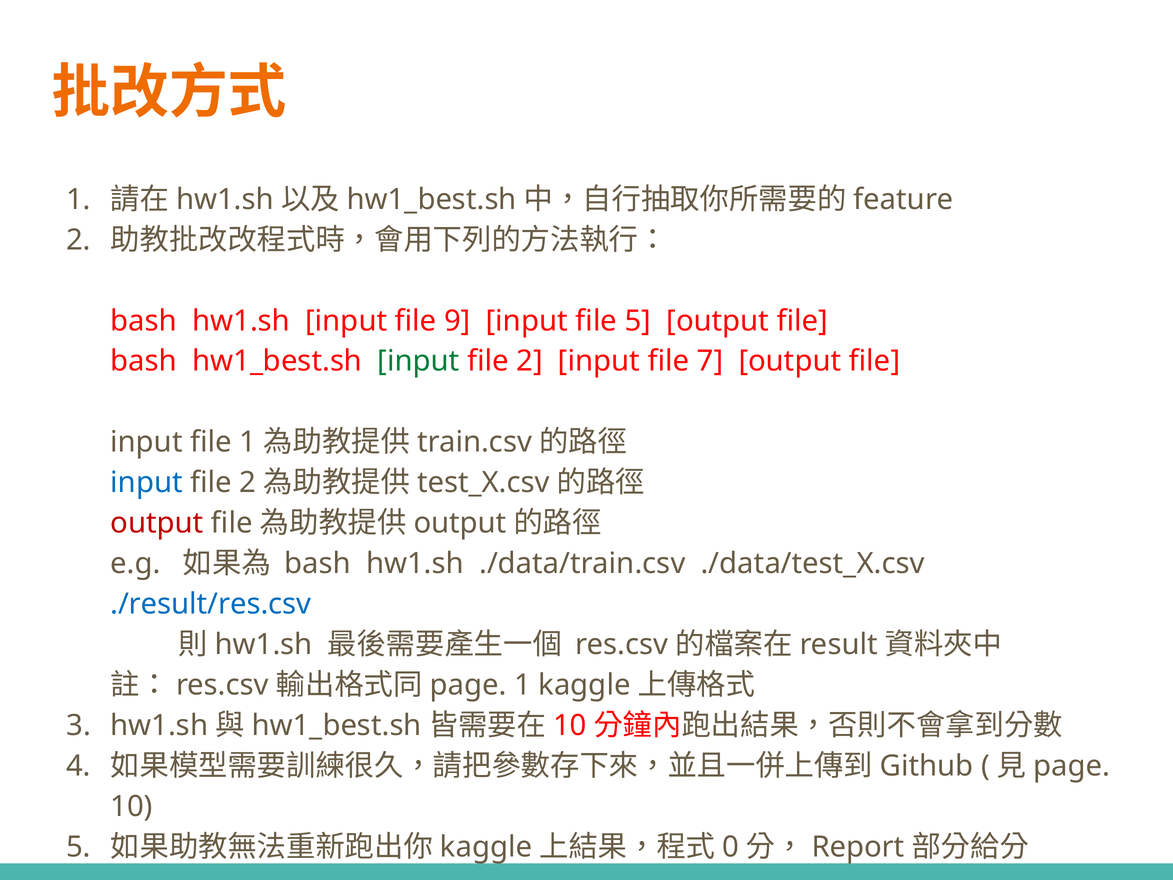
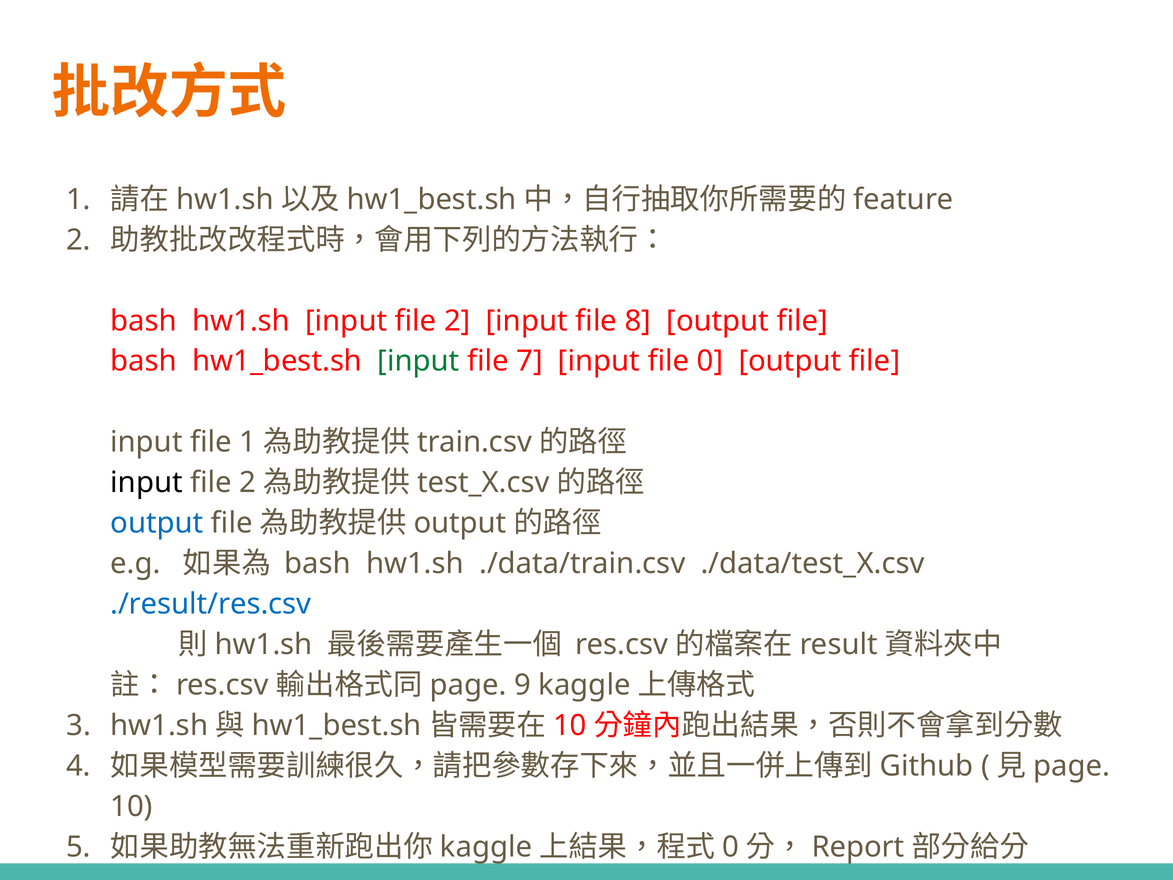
file 9: 9 -> 2 (457, 321)
file 5: 5 -> 8 (638, 321)
file 2: 2 -> 7 (530, 361)
7: 7 -> 0 (710, 361)
input colour: blue -> black (147, 483)
output colour: red -> blue (157, 523)
1: 1 -> 9 (522, 685)
